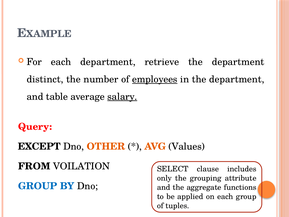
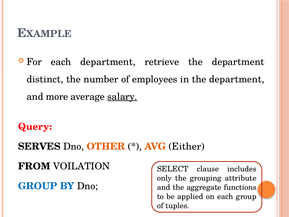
employees underline: present -> none (155, 79)
table: table -> more (57, 97)
EXCEPT: EXCEPT -> SERVES (39, 146)
Values: Values -> Either (187, 146)
